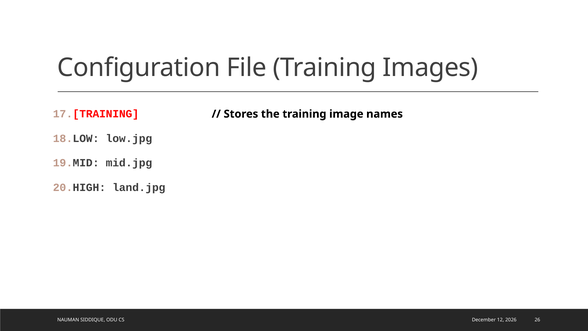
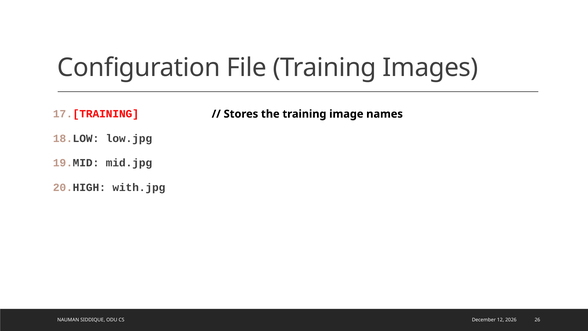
land.jpg: land.jpg -> with.jpg (139, 187)
